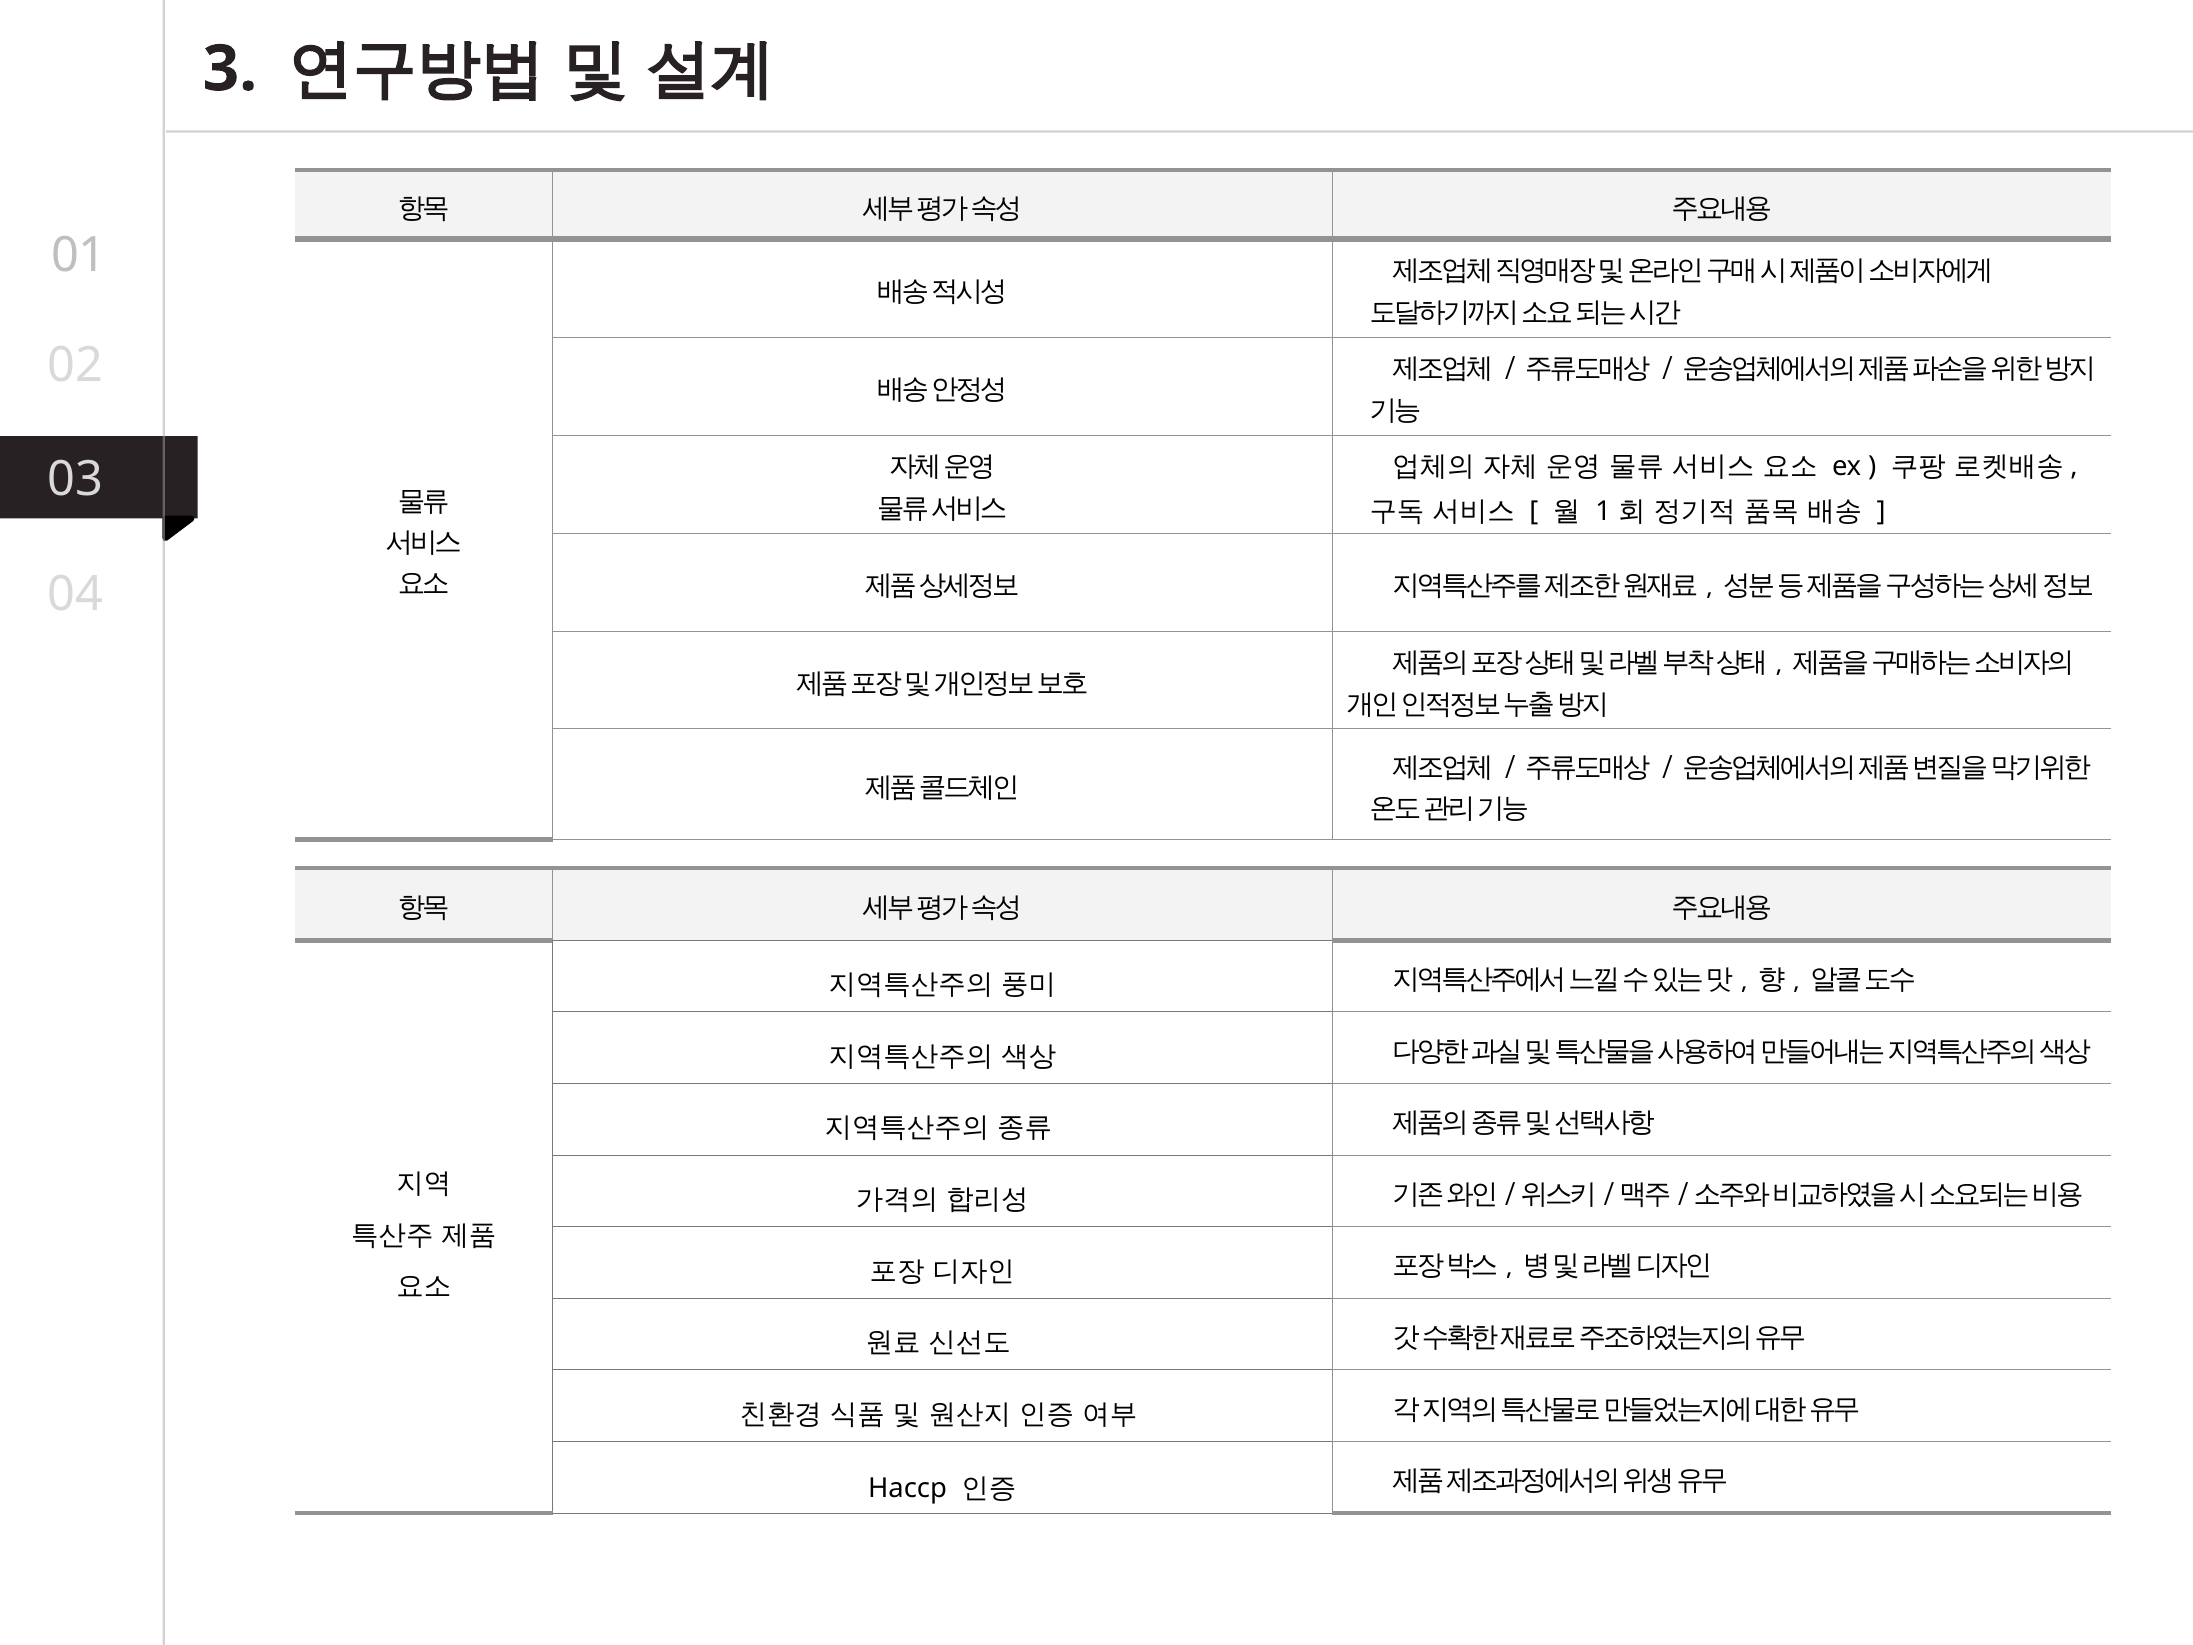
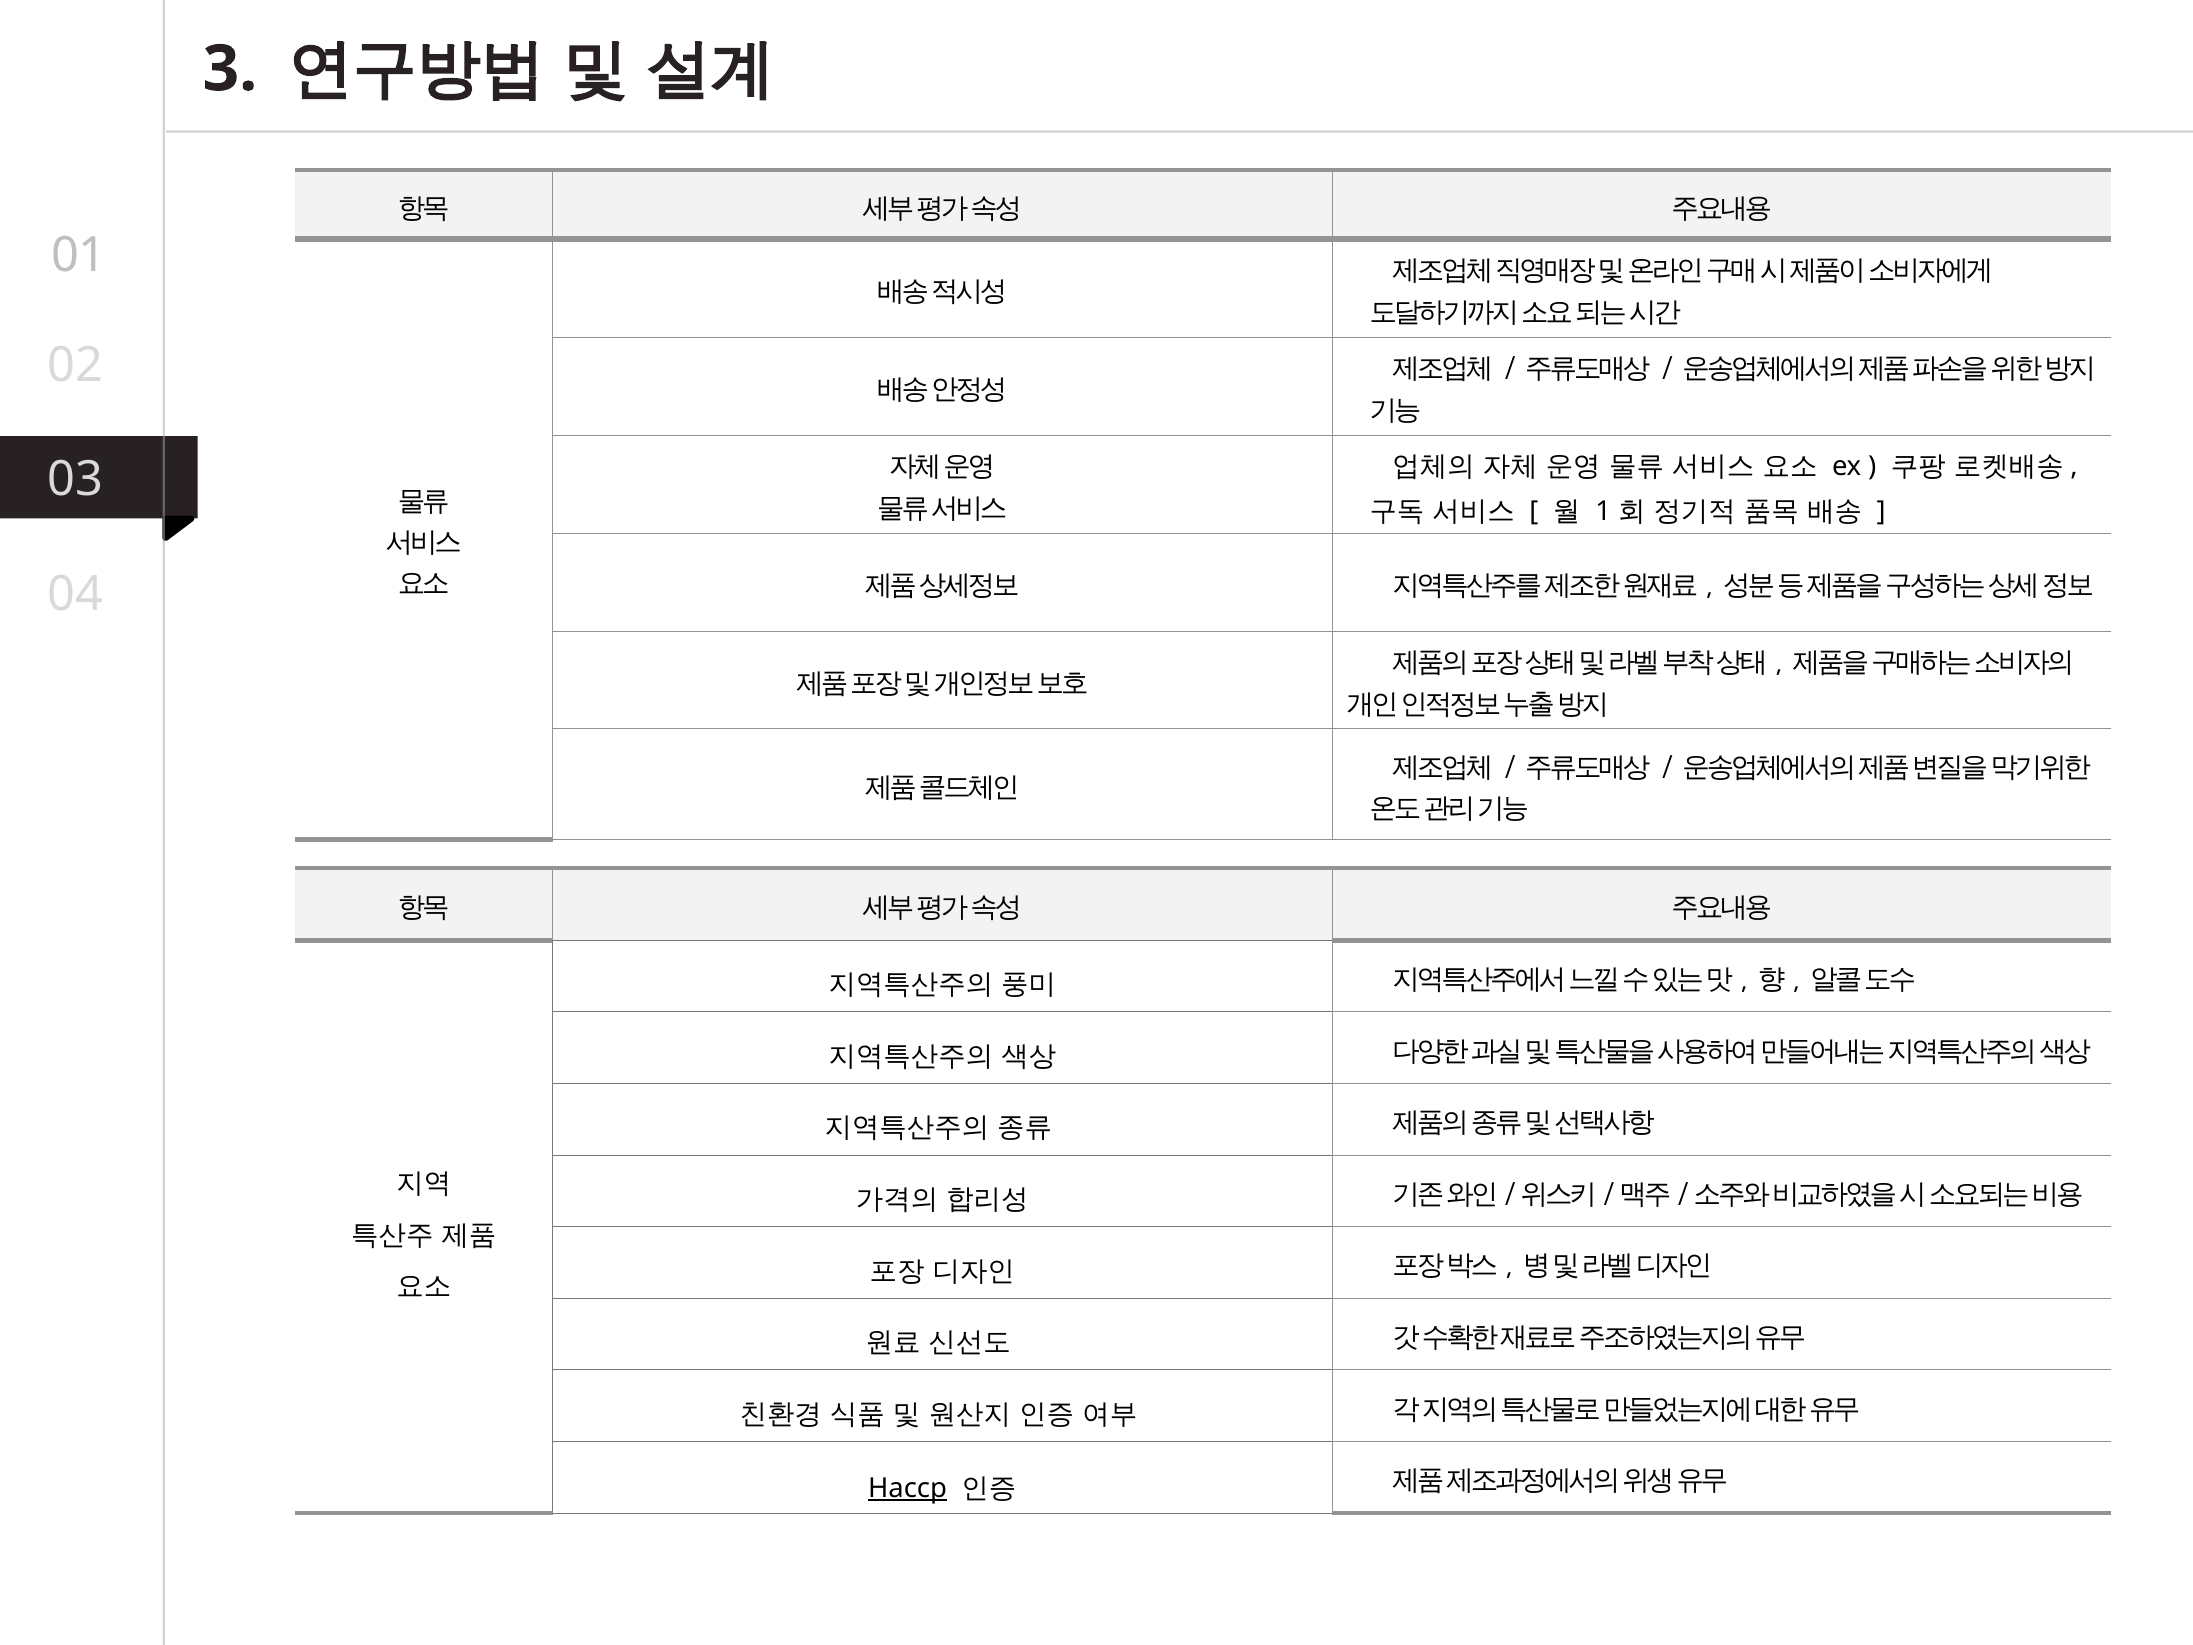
Haccp underline: none -> present (908, 1488)
